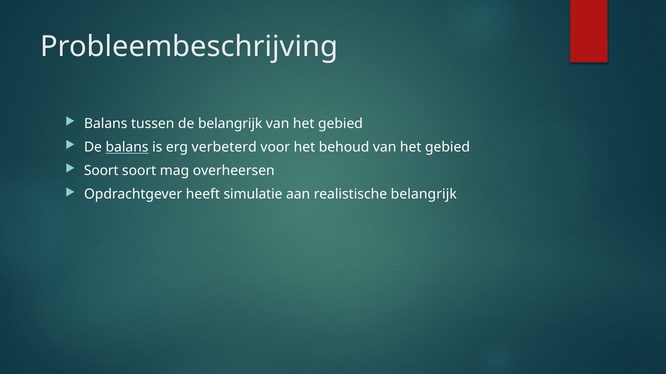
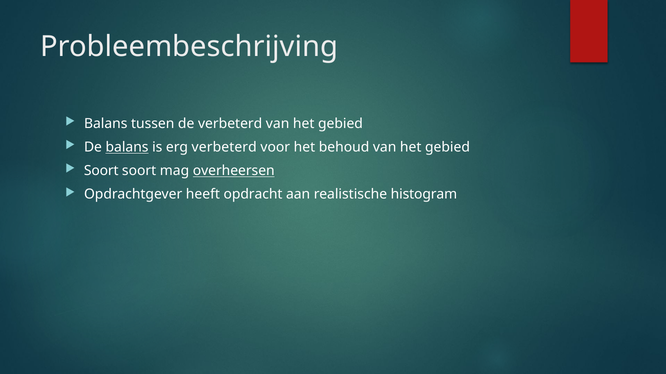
de belangrijk: belangrijk -> verbeterd (230, 124)
overheersen underline: none -> present (234, 171)
simulatie: simulatie -> opdracht (253, 195)
realistische belangrijk: belangrijk -> histogram (424, 195)
